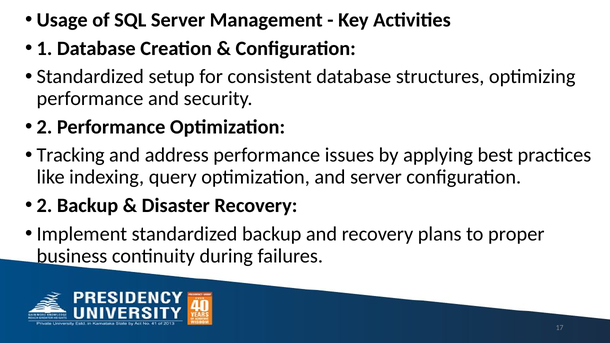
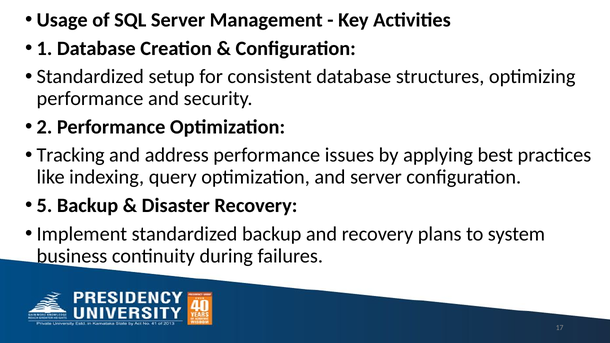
2: 2 -> 5 (44, 206)
proper: proper -> system (516, 234)
